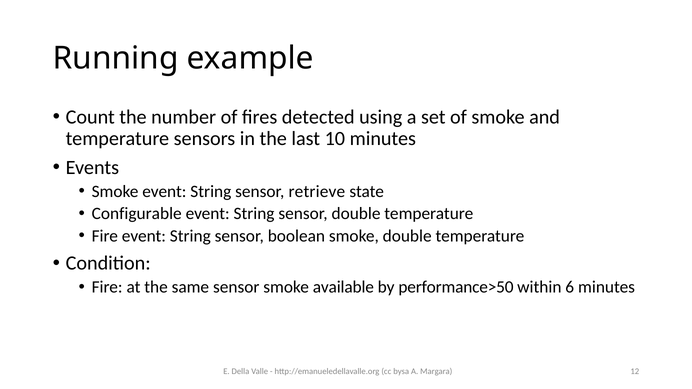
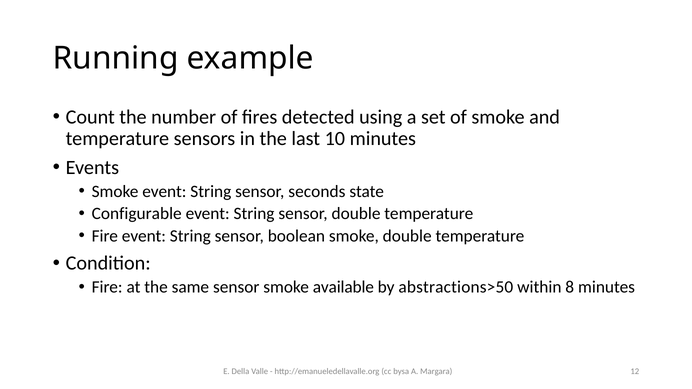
retrieve: retrieve -> seconds (317, 192)
performance>50: performance>50 -> abstractions>50 (456, 287)
6: 6 -> 8 (570, 287)
